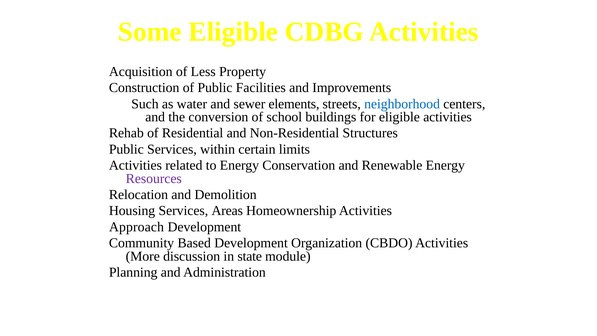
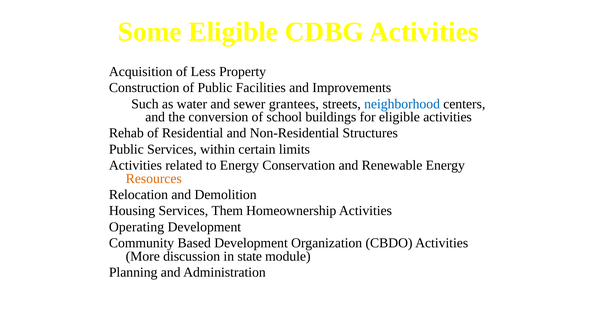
elements: elements -> grantees (294, 104)
Resources colour: purple -> orange (154, 178)
Areas: Areas -> Them (227, 211)
Approach: Approach -> Operating (137, 227)
